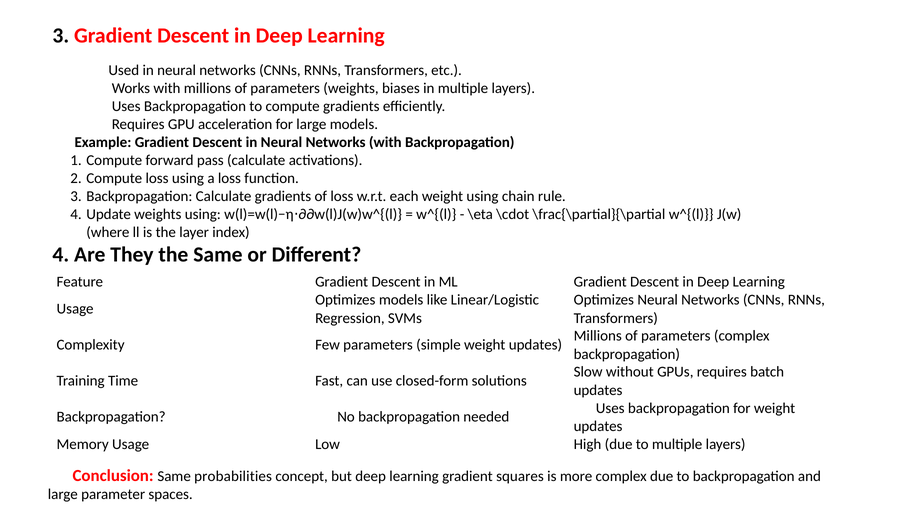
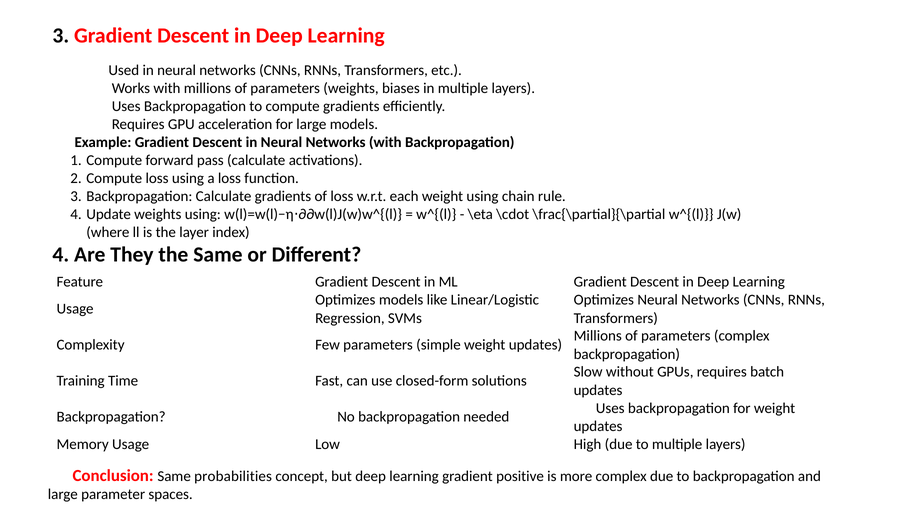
squares: squares -> positive (520, 476)
